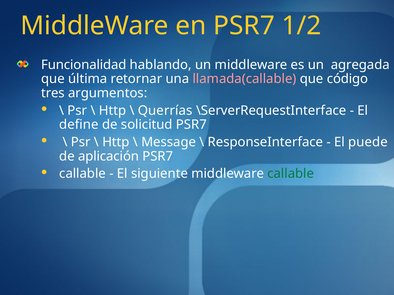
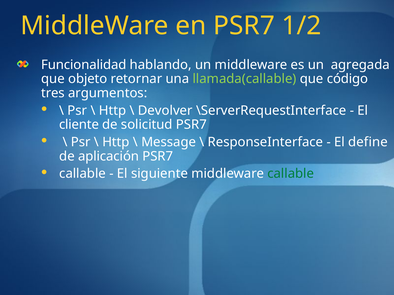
última: última -> objeto (88, 79)
llamada(callable colour: pink -> light green (244, 79)
Querrías: Querrías -> Devolver (165, 111)
define: define -> cliente (79, 125)
puede: puede -> define (368, 142)
